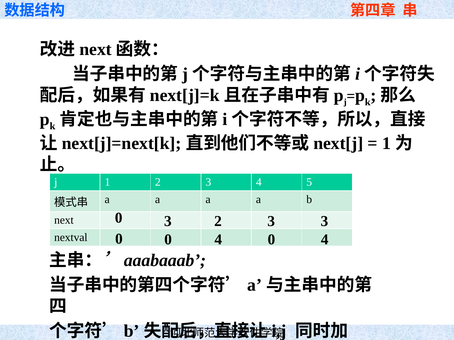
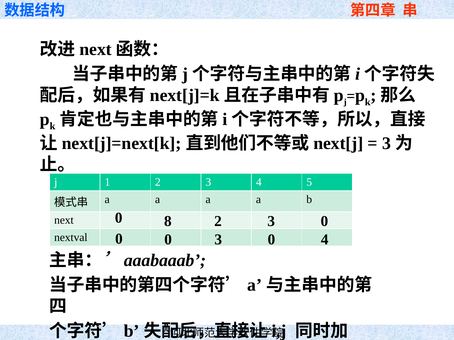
1: 1 -> 3 (386, 144)
0 3: 3 -> 8 (168, 222)
2 3 3: 3 -> 0 (324, 222)
0 0 4: 4 -> 3 (218, 240)
